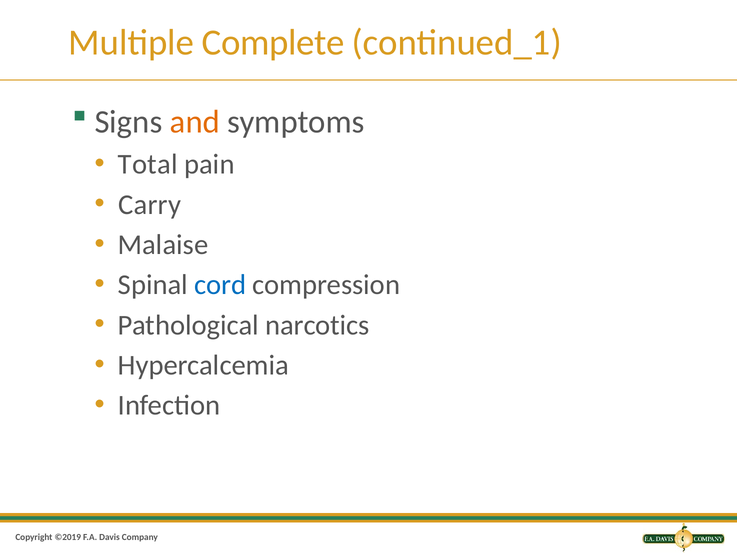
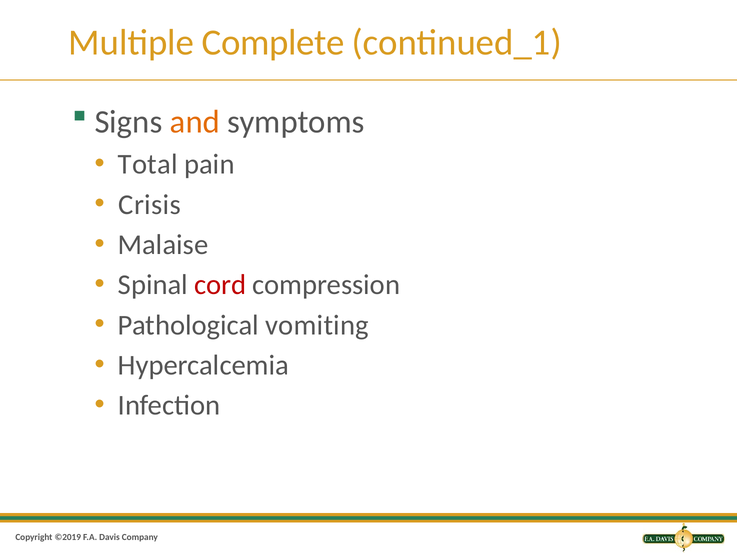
Carry: Carry -> Crisis (150, 204)
cord colour: blue -> red (220, 285)
narcotics: narcotics -> vomiting (317, 325)
